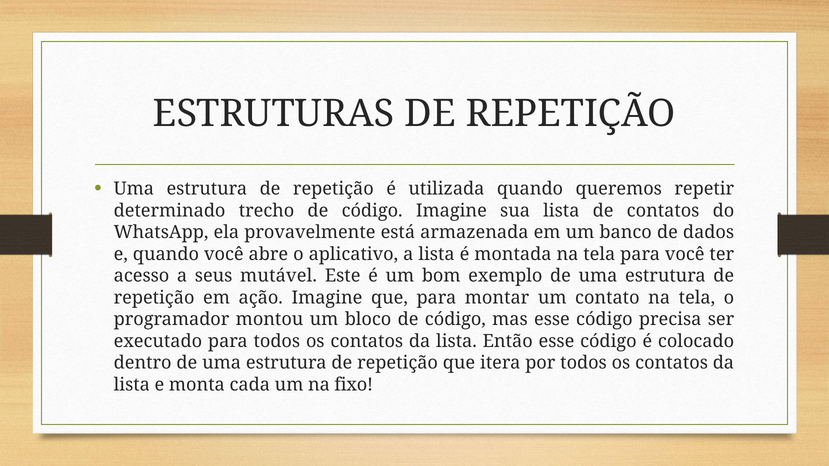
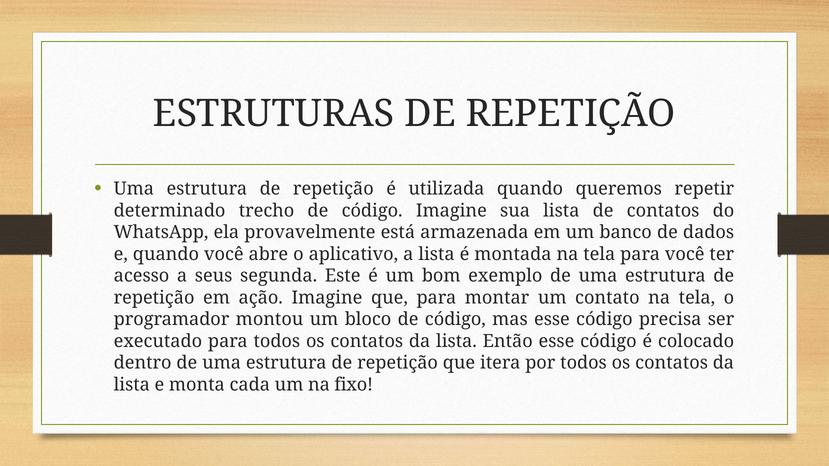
mutável: mutável -> segunda (279, 276)
